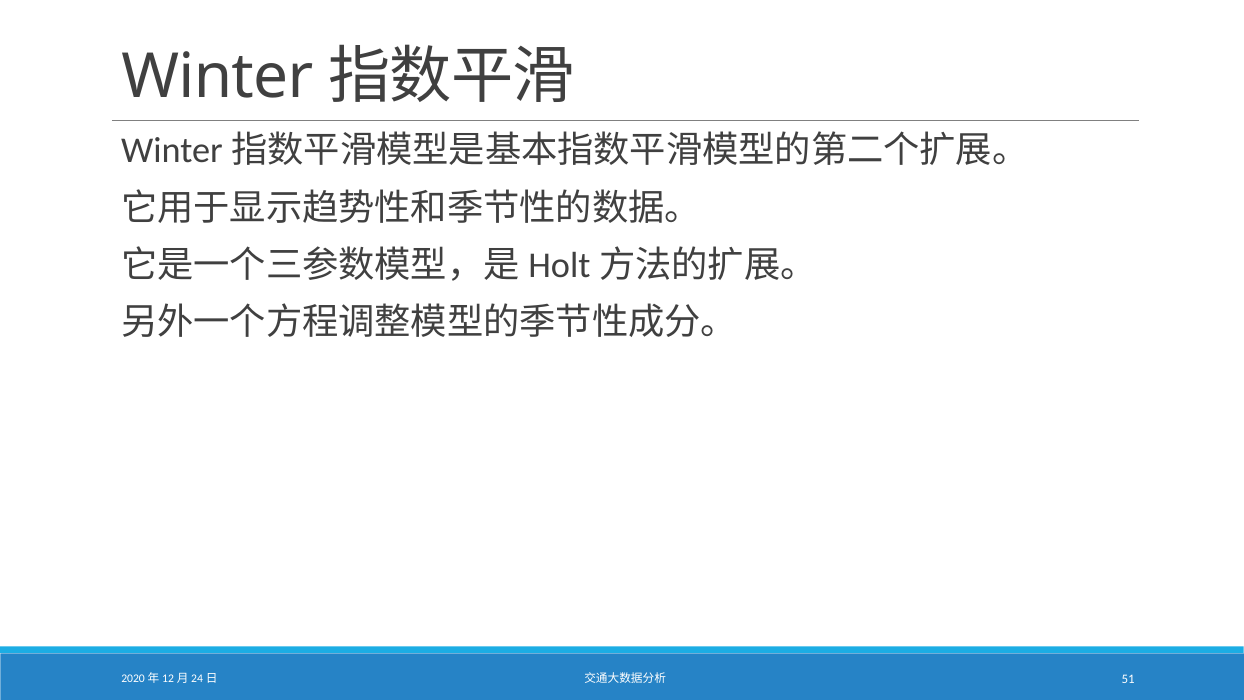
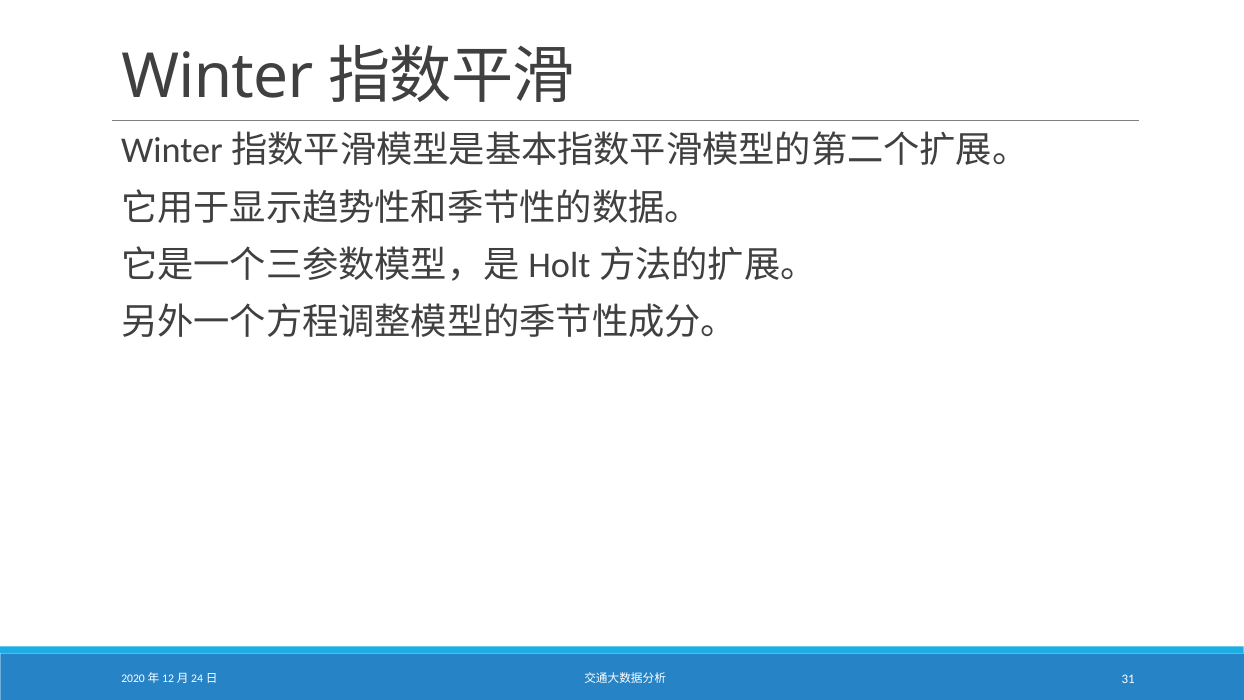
51: 51 -> 31 (1128, 679)
